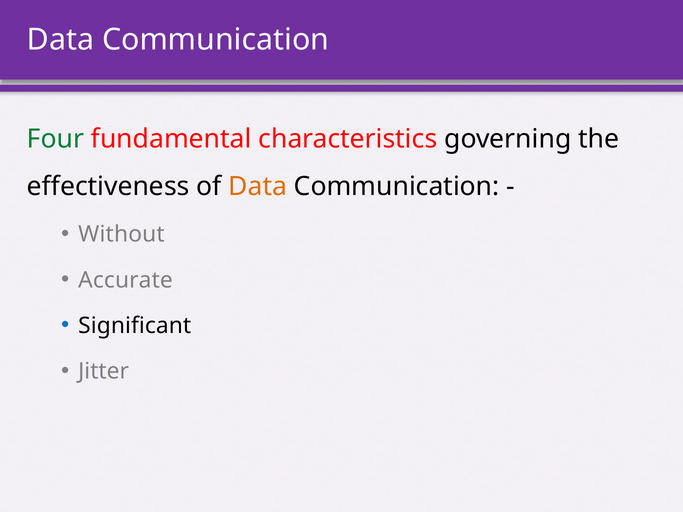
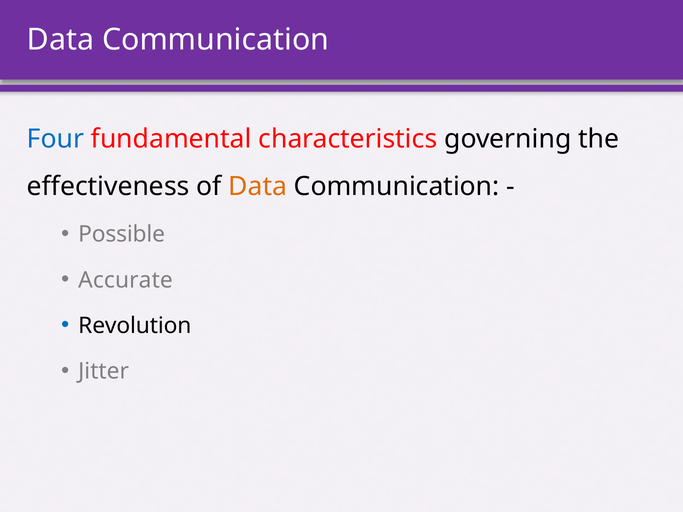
Four colour: green -> blue (56, 139)
Without: Without -> Possible (122, 234)
Significant: Significant -> Revolution (135, 326)
